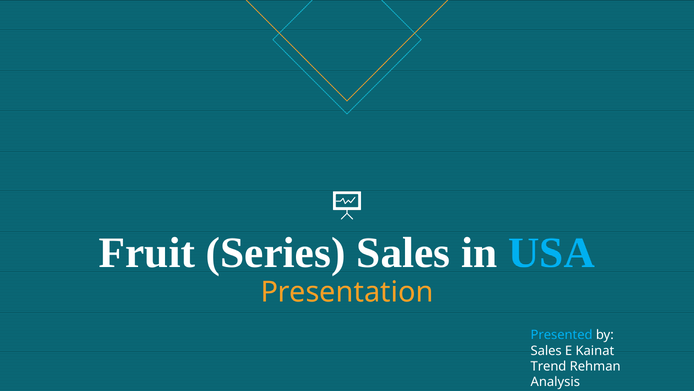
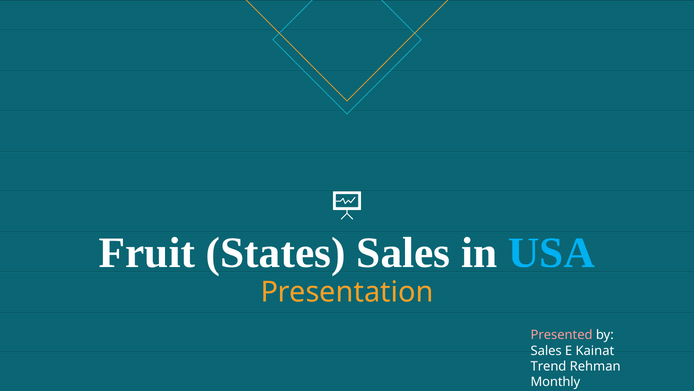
Series: Series -> States (276, 253)
Presented colour: light blue -> pink (562, 335)
Analysis: Analysis -> Monthly (555, 381)
